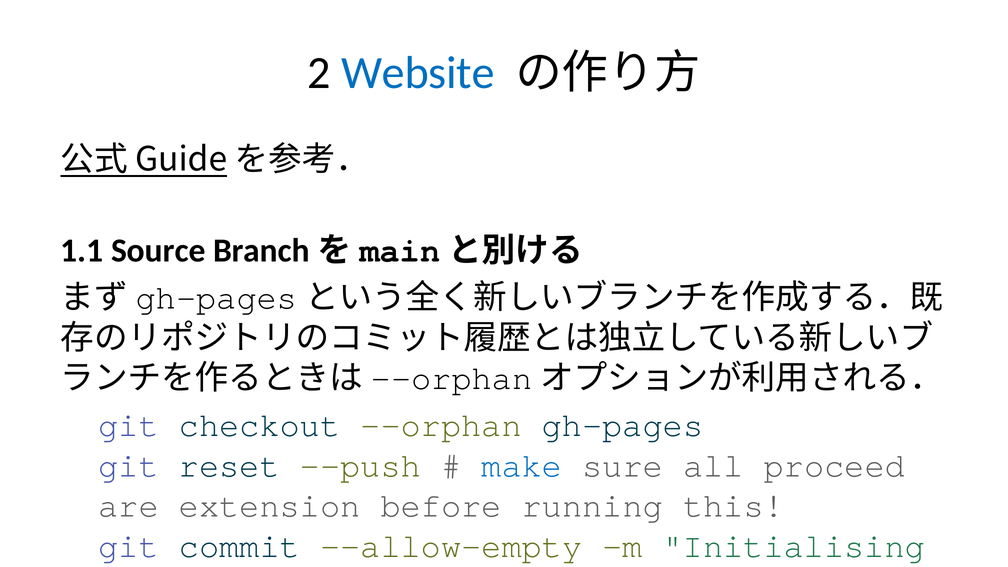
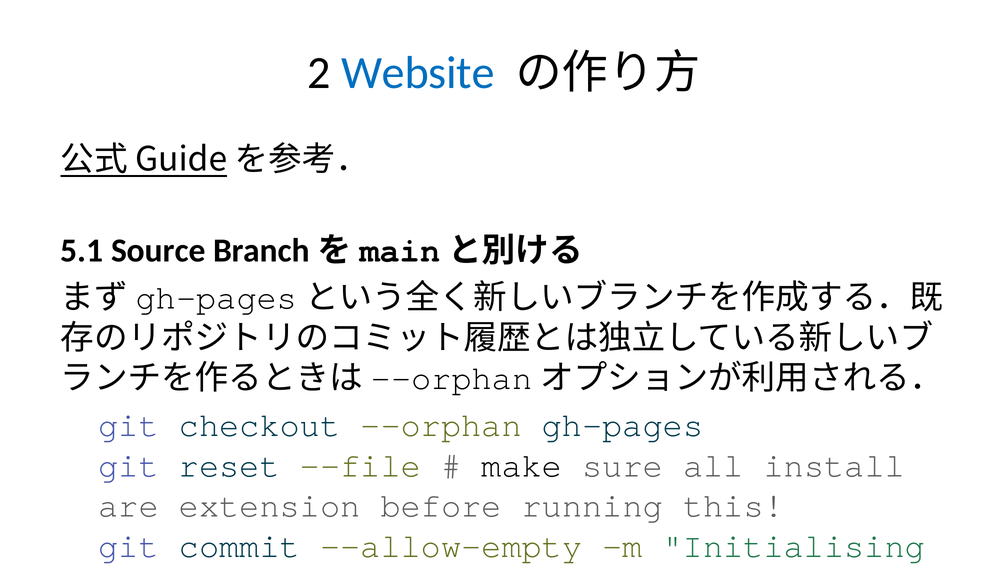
1.1: 1.1 -> 5.1 (82, 251)
--push: --push -> --file (360, 466)
make colour: blue -> black (522, 466)
proceed: proceed -> install (834, 466)
